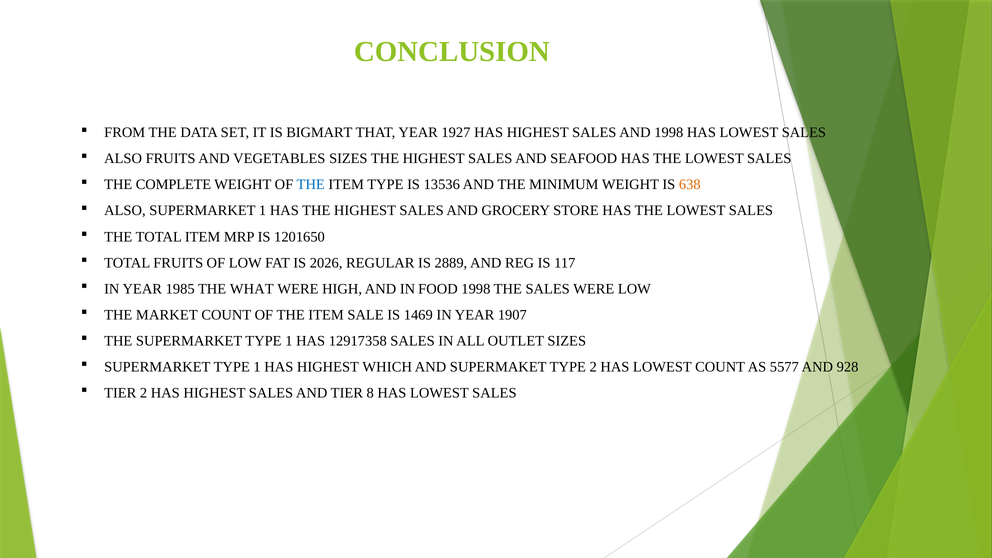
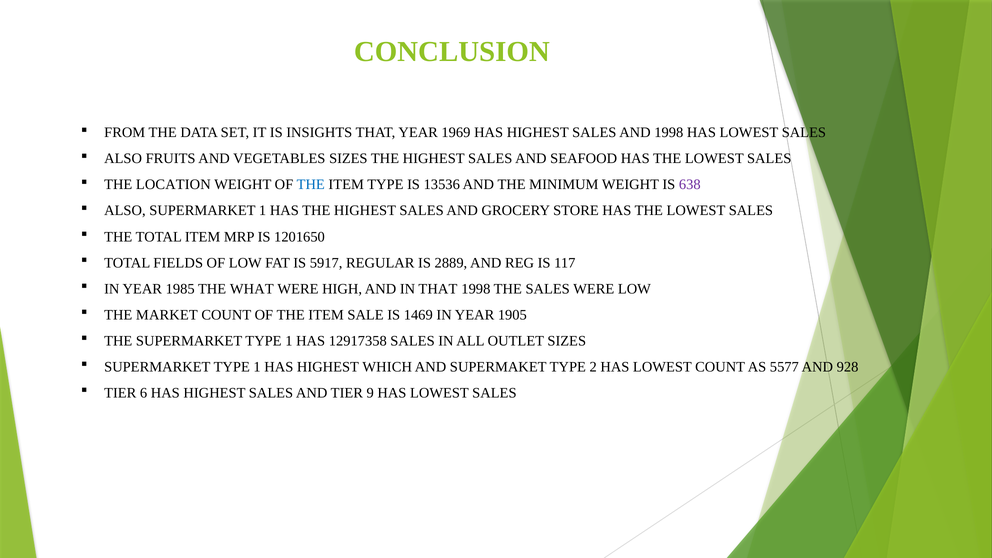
BIGMART: BIGMART -> INSIGHTS (319, 133)
1927: 1927 -> 1969 (456, 133)
COMPLETE: COMPLETE -> LOCATION (173, 185)
638 colour: orange -> purple (690, 185)
TOTAL FRUITS: FRUITS -> FIELDS (178, 263)
2026: 2026 -> 5917 (326, 263)
IN FOOD: FOOD -> THAT (438, 289)
1907: 1907 -> 1905 (512, 315)
TIER 2: 2 -> 6 (144, 393)
8: 8 -> 9 (370, 393)
